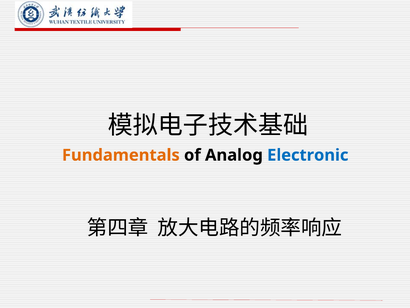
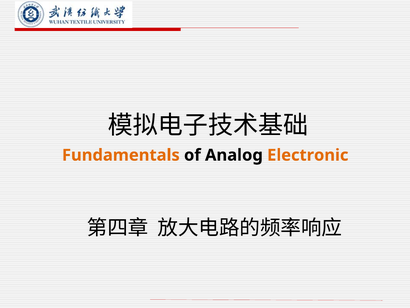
Electronic colour: blue -> orange (308, 155)
